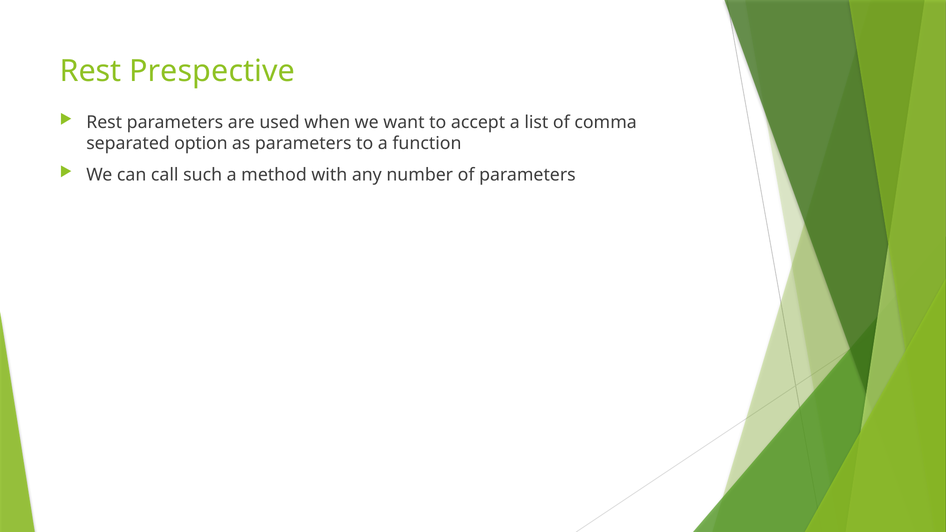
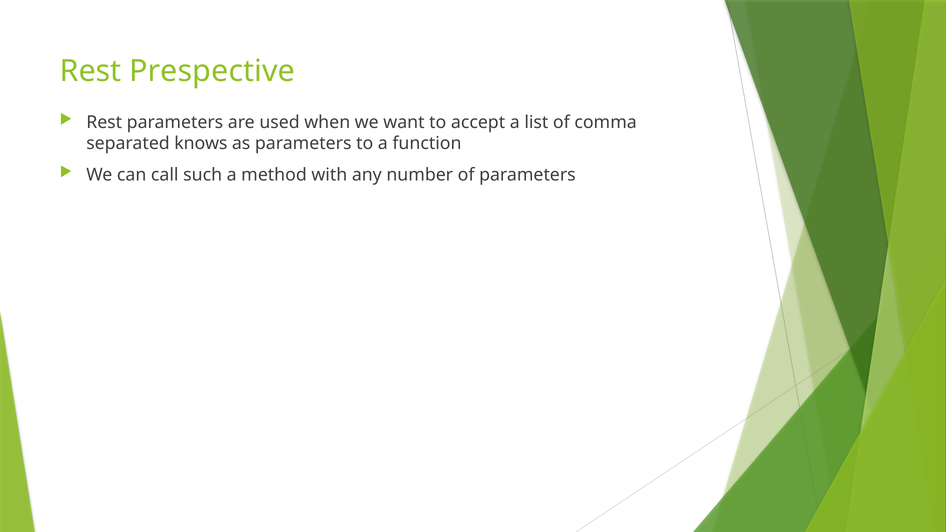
option: option -> knows (201, 144)
